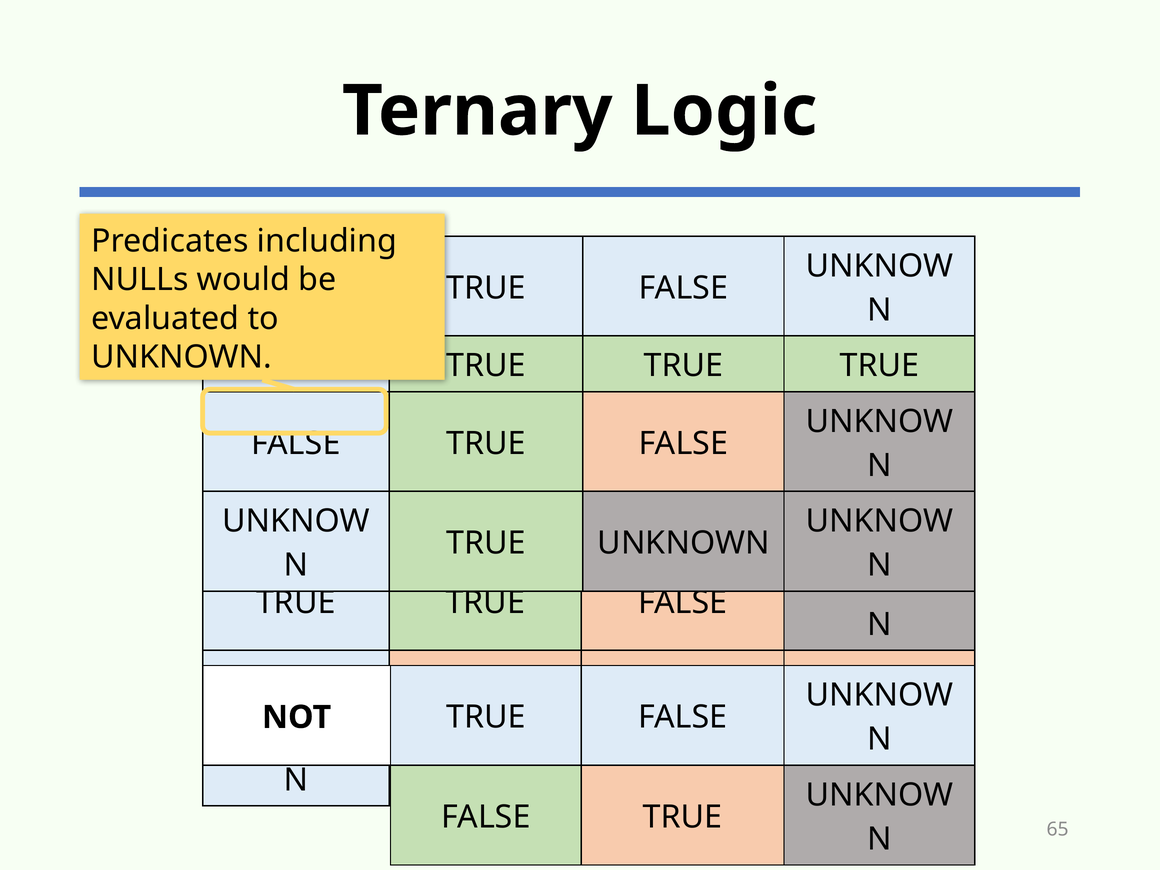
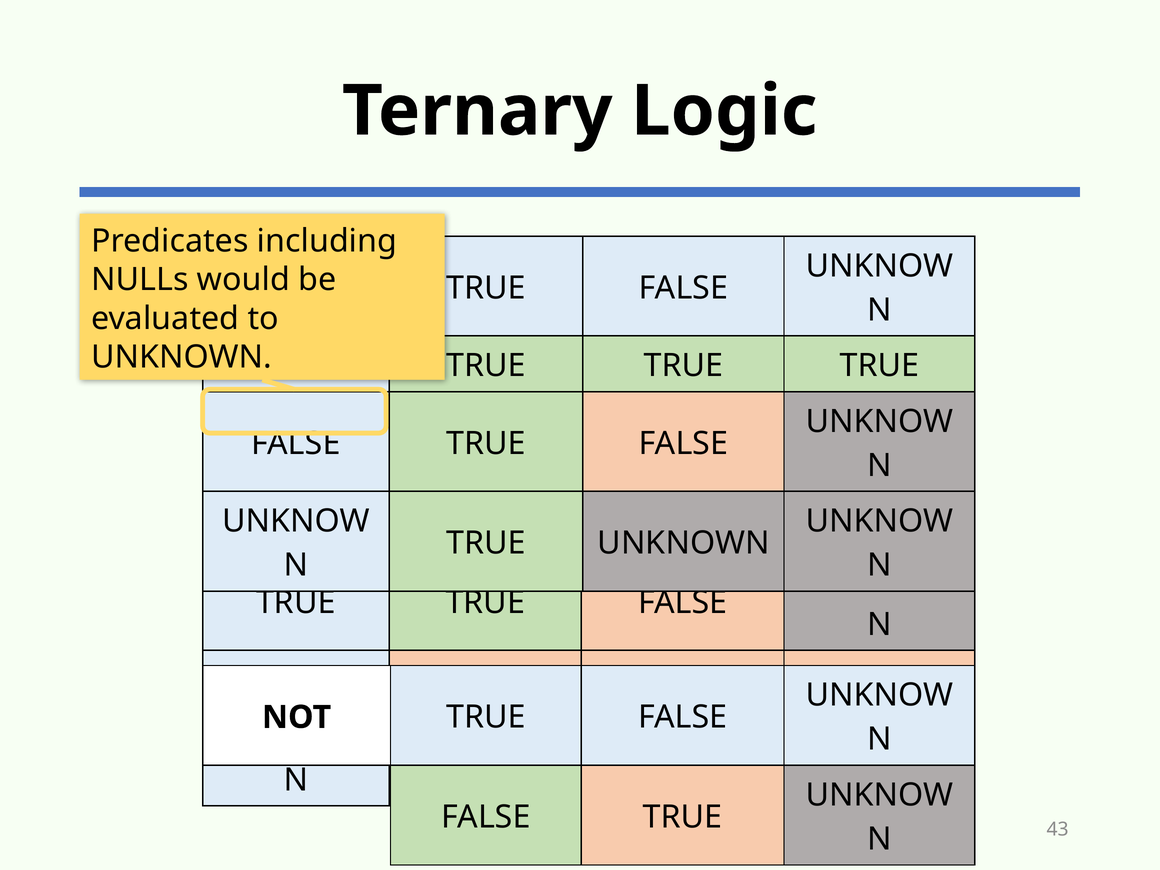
65: 65 -> 43 (1058, 829)
